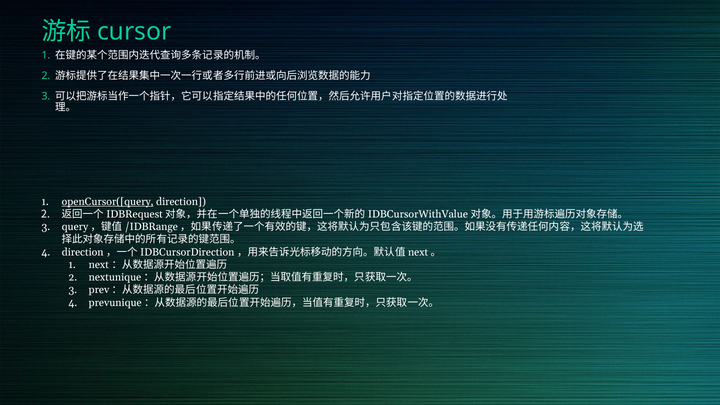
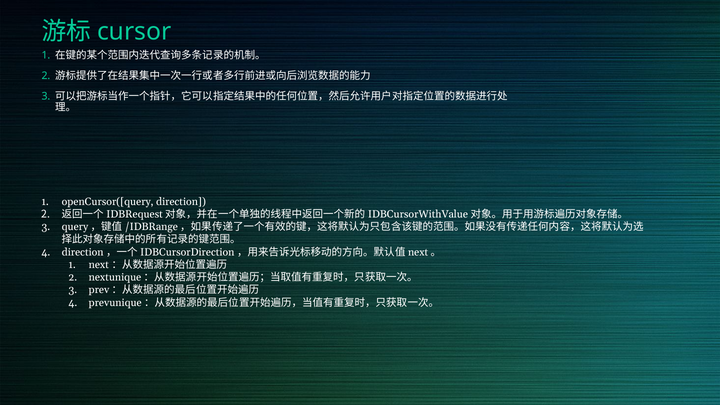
openCursor([query underline: present -> none (108, 202)
